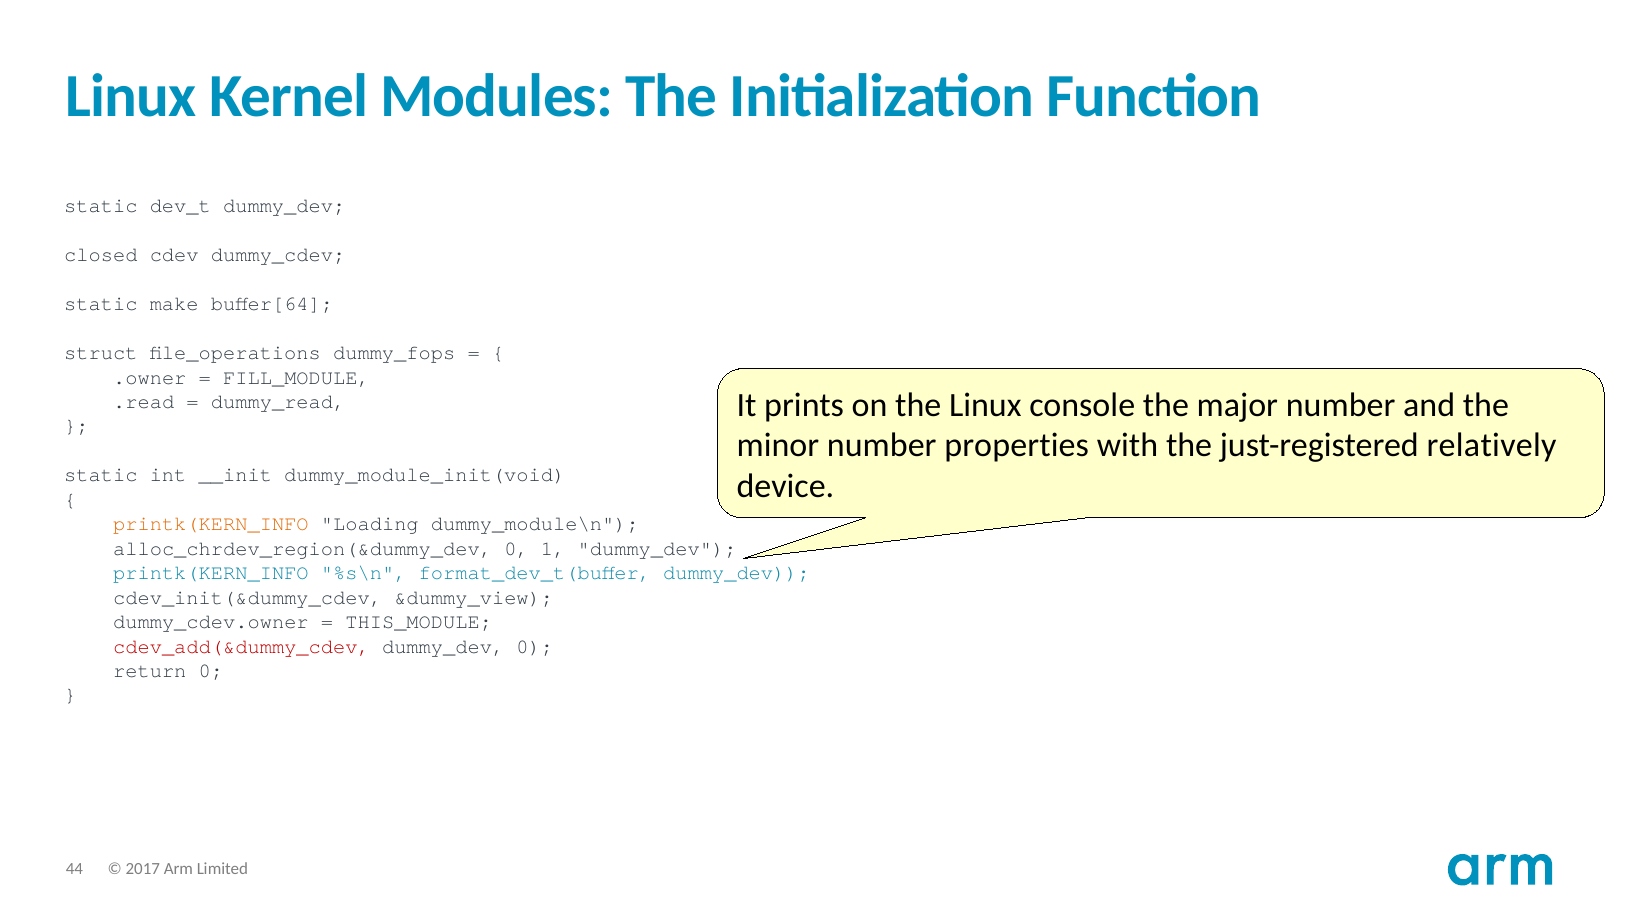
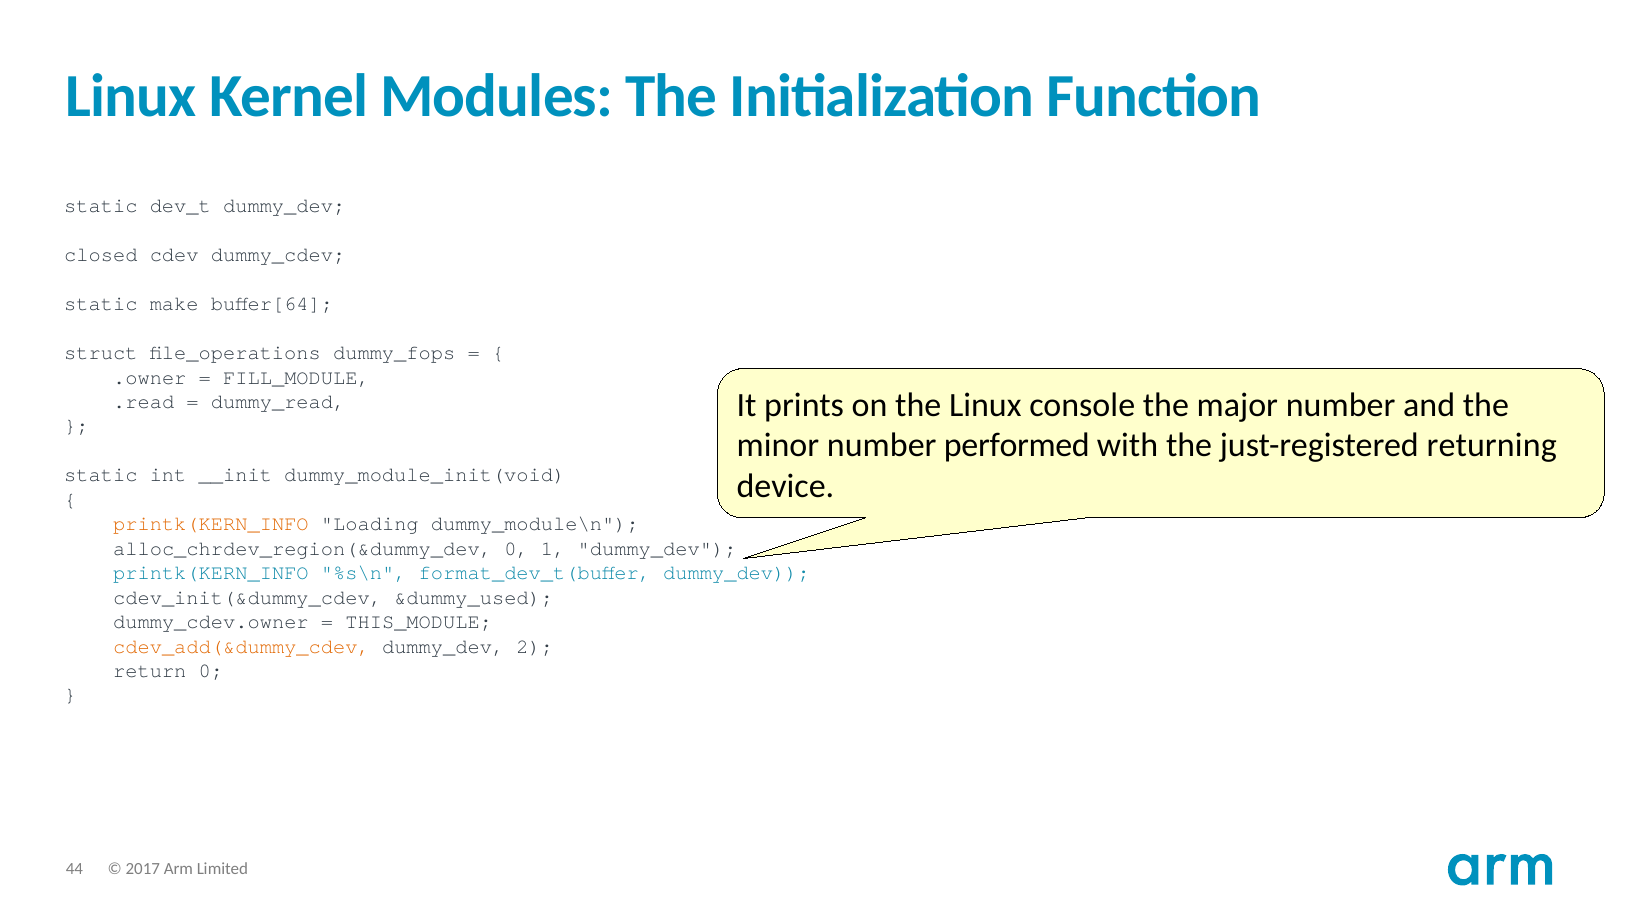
properties: properties -> performed (1017, 446)
relatively: relatively -> returning (1492, 446)
&dummy_view: &dummy_view -> &dummy_used (474, 598)
cdev_add(&dummy_cdev colour: red -> orange (241, 647)
dummy_dev 0: 0 -> 2 (535, 647)
